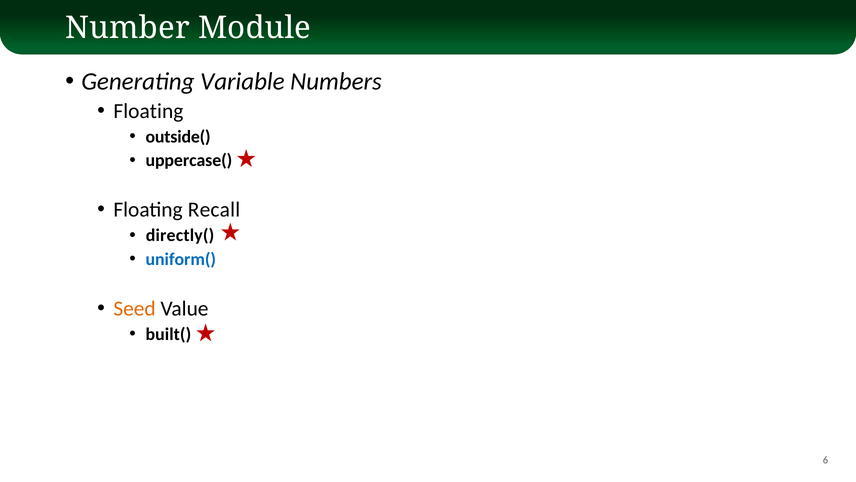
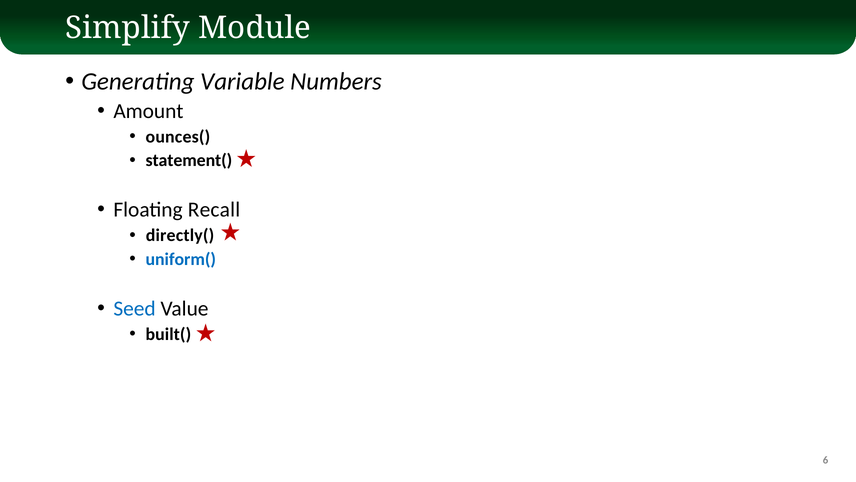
Number: Number -> Simplify (128, 28)
Floating: Floating -> Amount (148, 111)
outside(: outside( -> ounces( (178, 136)
uppercase(: uppercase( -> statement( (189, 160)
Seed colour: orange -> blue (135, 308)
